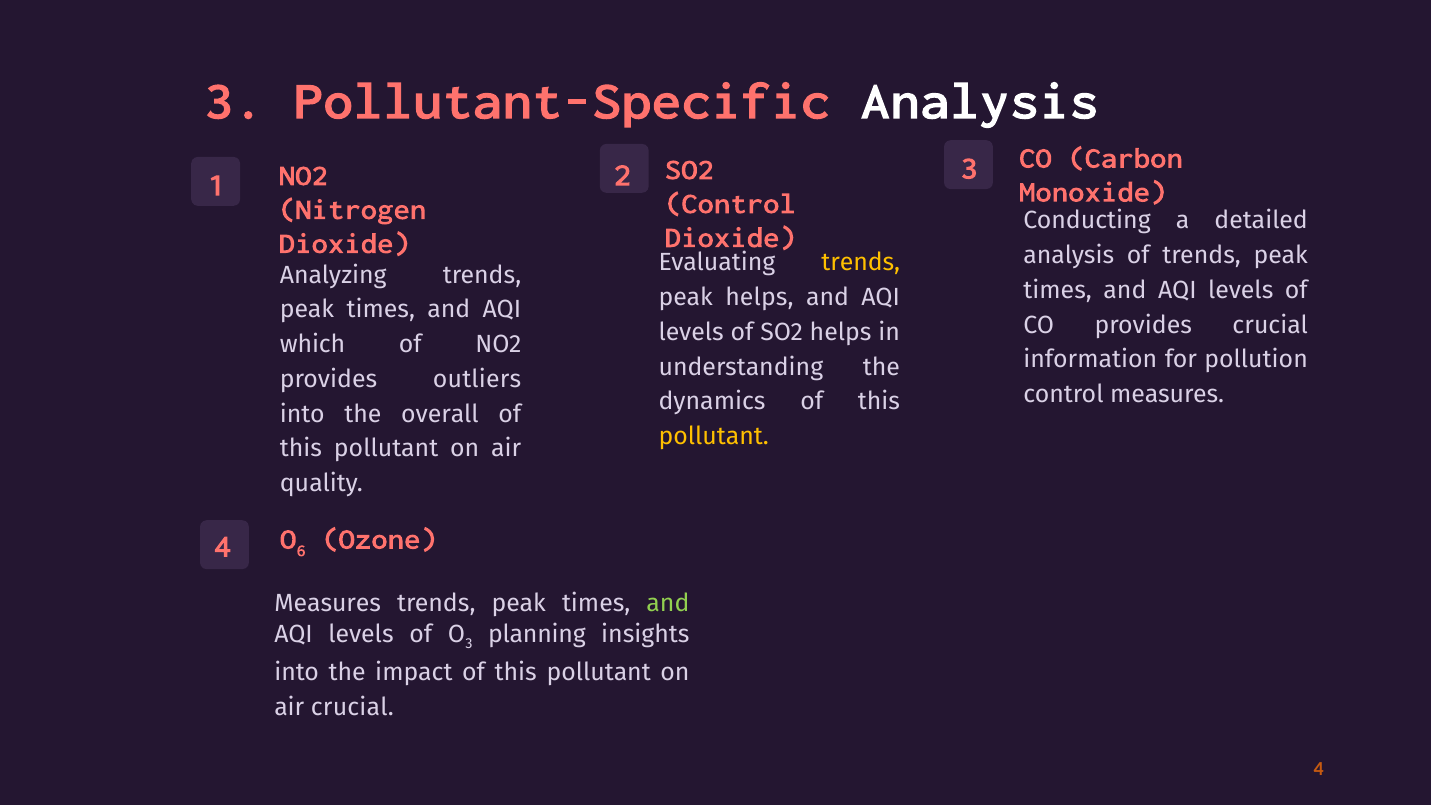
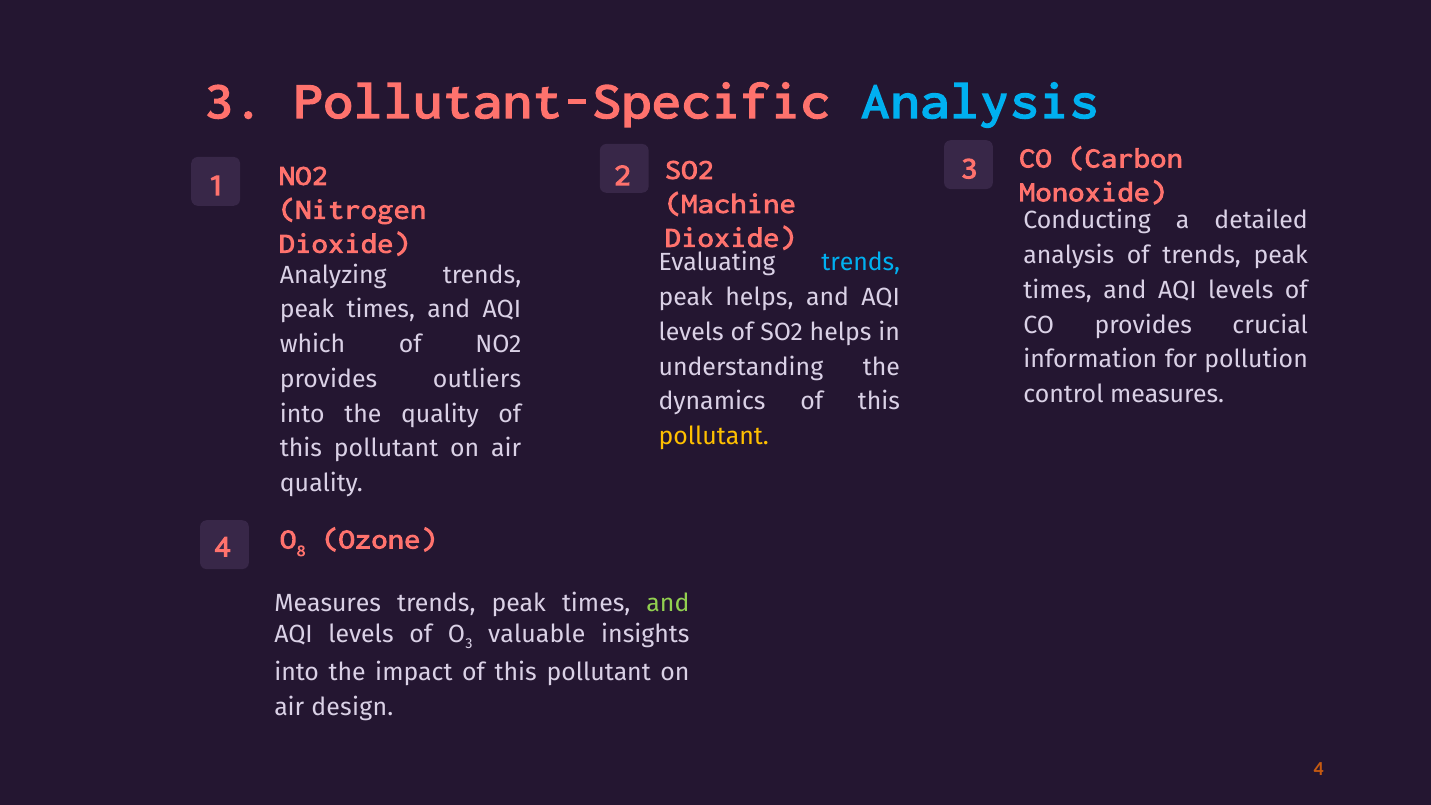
Analysis colour: white -> light blue (980, 101)
Control: Control -> Machine (730, 203)
trends colour: yellow -> light blue (861, 263)
the overall: overall -> quality (440, 414)
6: 6 -> 8 (301, 551)
planning: planning -> valuable (537, 634)
air crucial: crucial -> design (352, 707)
